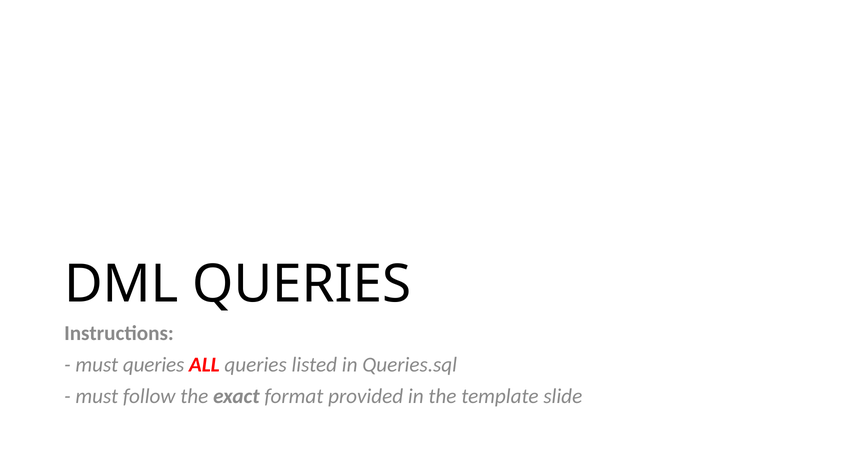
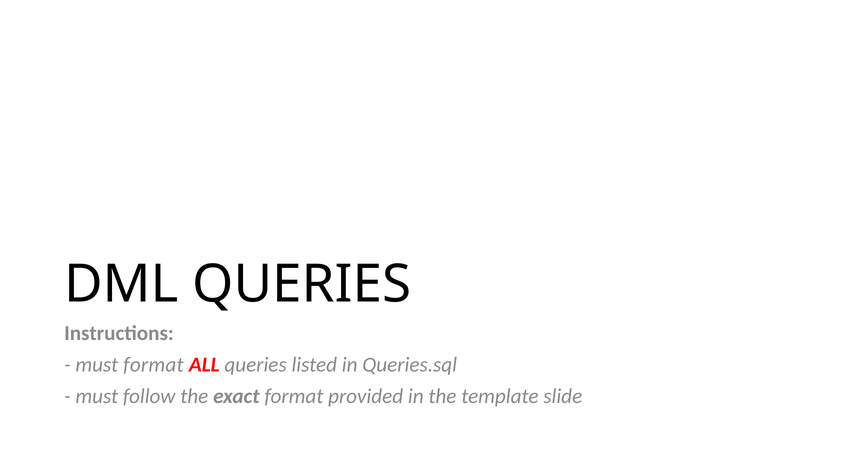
must queries: queries -> format (153, 365)
